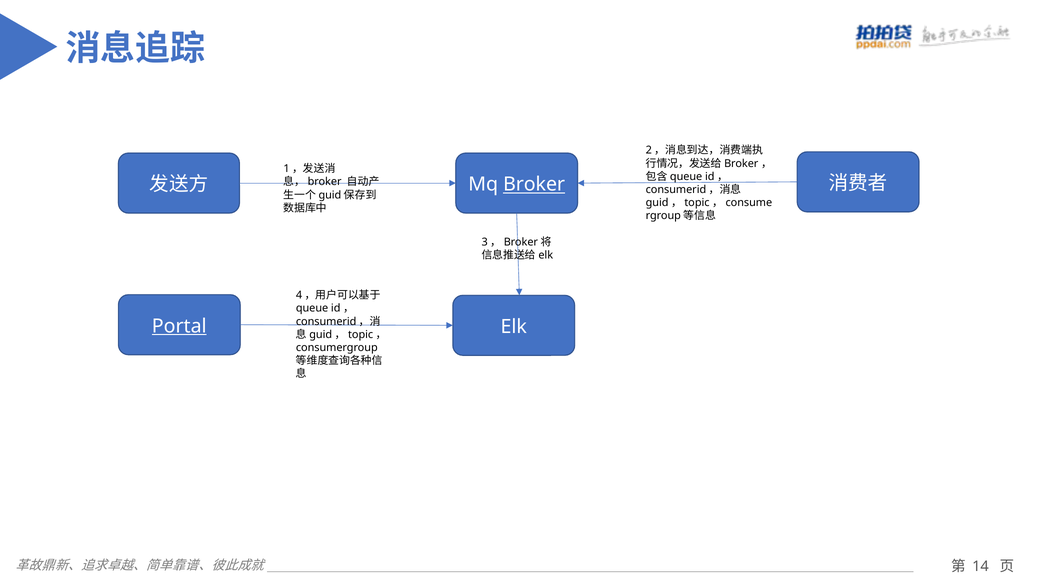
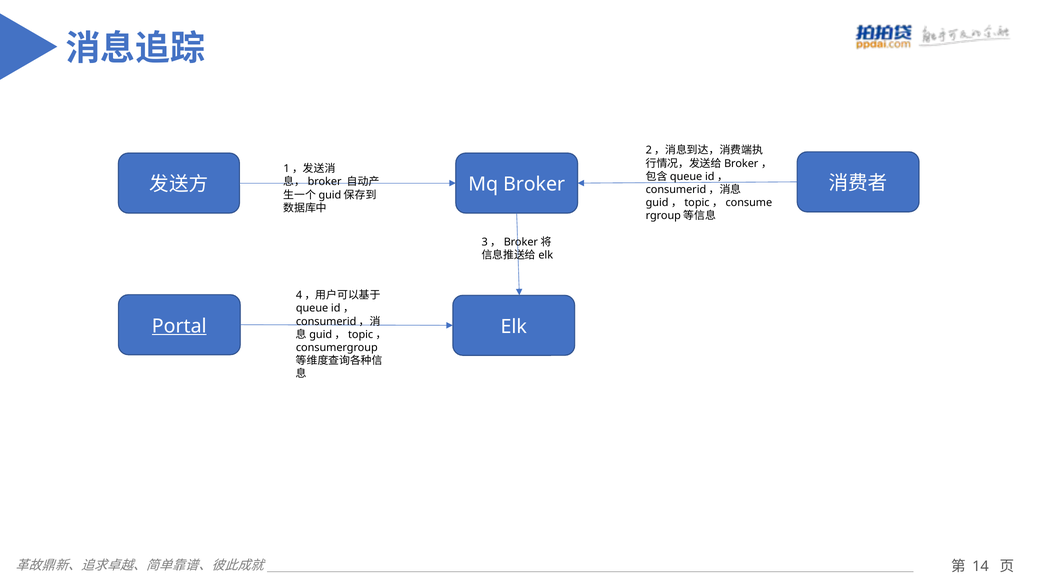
Broker underline: present -> none (534, 184)
